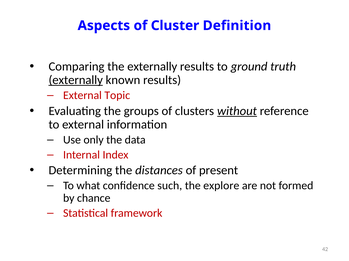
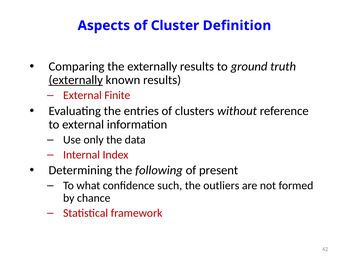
Topic: Topic -> Finite (117, 96)
groups: groups -> entries (141, 111)
without underline: present -> none (237, 111)
distances: distances -> following (159, 171)
explore: explore -> outliers (221, 186)
